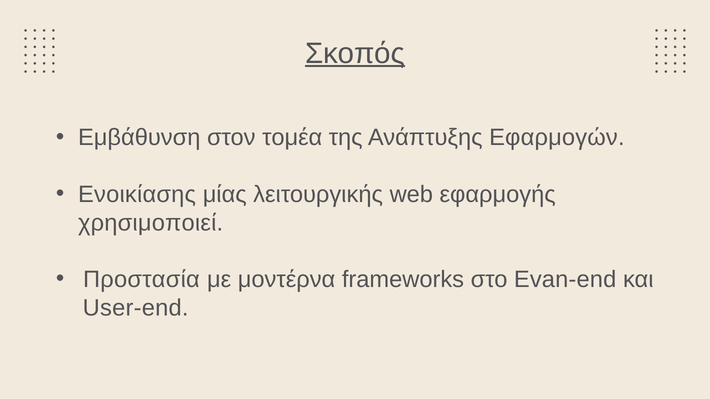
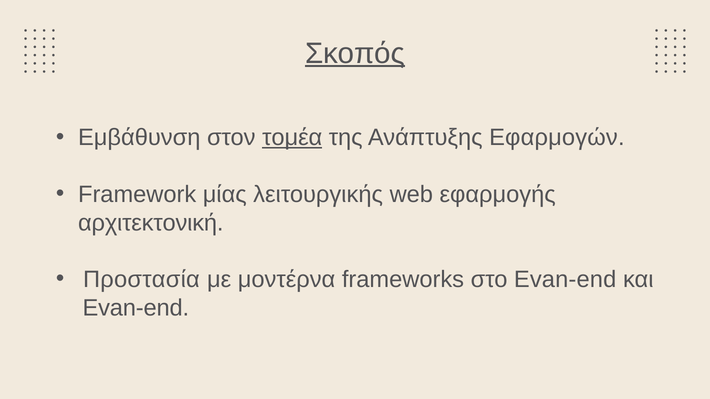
τομέα underline: none -> present (292, 138)
Ενοικίασης: Ενοικίασης -> Framework (137, 195)
χρησιμοποιεί: χρησιμοποιεί -> αρχιτεκτονική (151, 223)
User-end: User-end -> Evan-end (136, 308)
